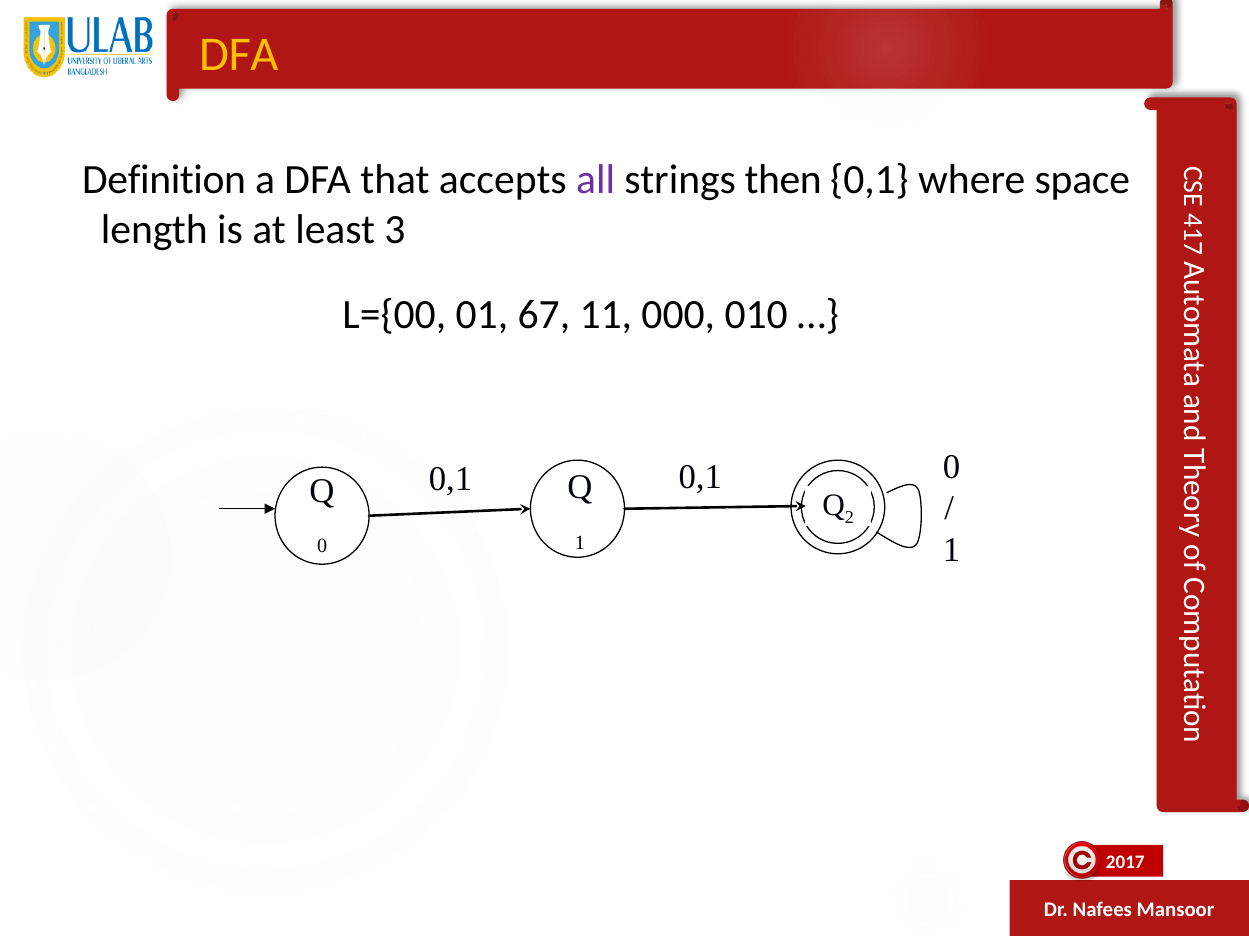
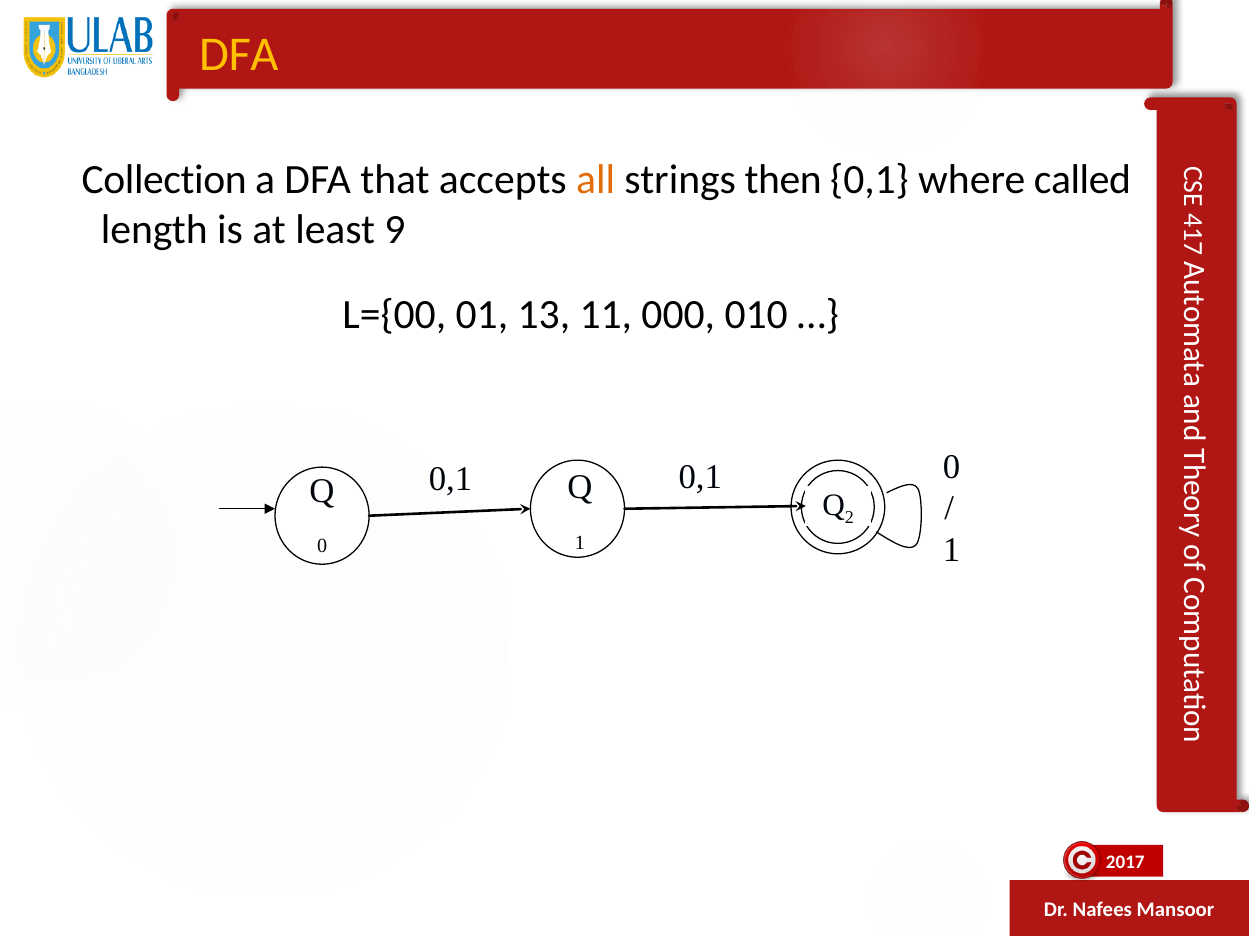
Definition: Definition -> Collection (164, 180)
all colour: purple -> orange (596, 180)
space: space -> called (1082, 180)
3: 3 -> 9 (395, 230)
67: 67 -> 13 (544, 315)
